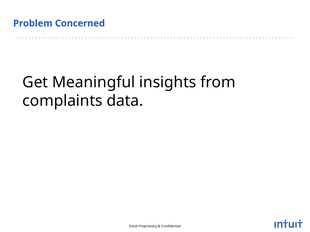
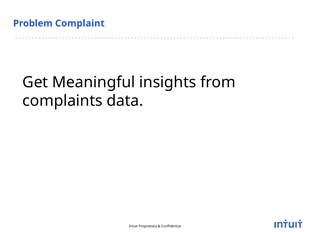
Concerned: Concerned -> Complaint (80, 23)
